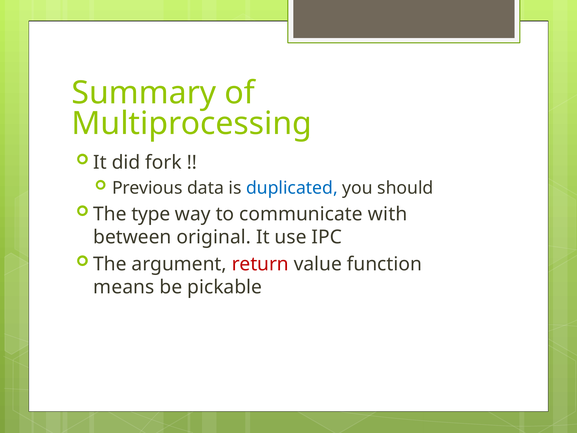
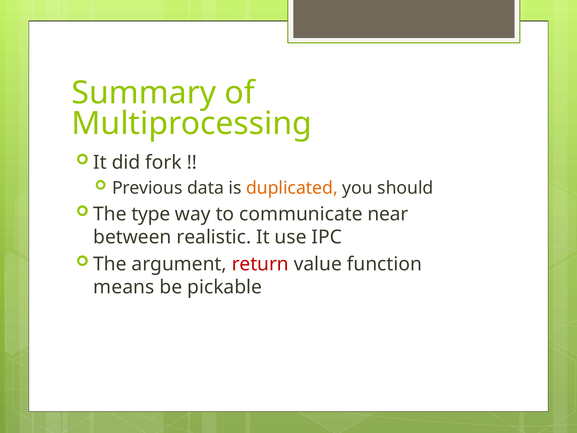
duplicated colour: blue -> orange (292, 188)
with: with -> near (388, 214)
original: original -> realistic (214, 237)
